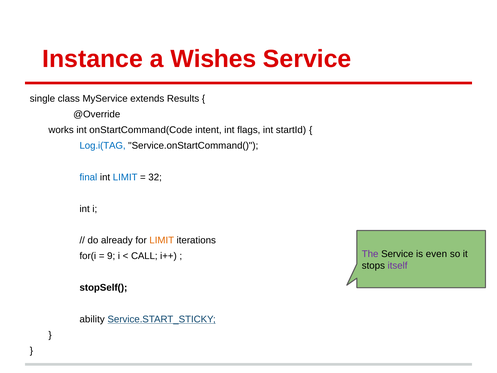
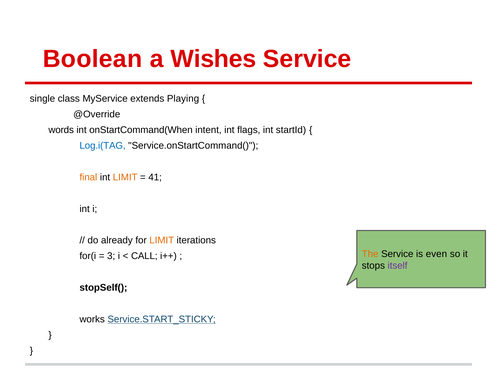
Instance: Instance -> Boolean (92, 59)
Results: Results -> Playing (183, 98)
works: works -> words (61, 130)
onStartCommand(Code: onStartCommand(Code -> onStartCommand(When (141, 130)
final colour: blue -> orange (88, 177)
LIMIT colour: blue -> orange (125, 177)
32: 32 -> 41 (155, 177)
The colour: purple -> orange (370, 254)
9: 9 -> 3 (111, 256)
ability: ability -> works (92, 319)
